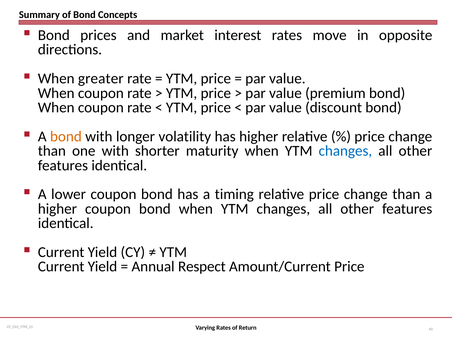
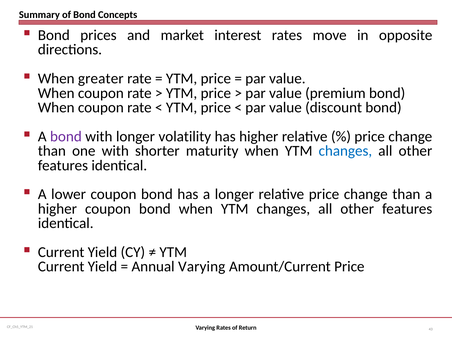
bond colour: orange -> purple (66, 136)
a timing: timing -> longer (234, 194)
Annual Respect: Respect -> Varying (202, 267)
